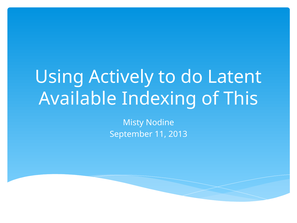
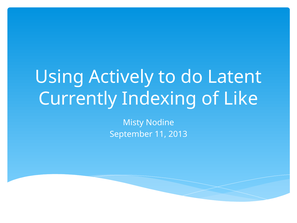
Available: Available -> Currently (78, 99)
This: This -> Like (241, 99)
